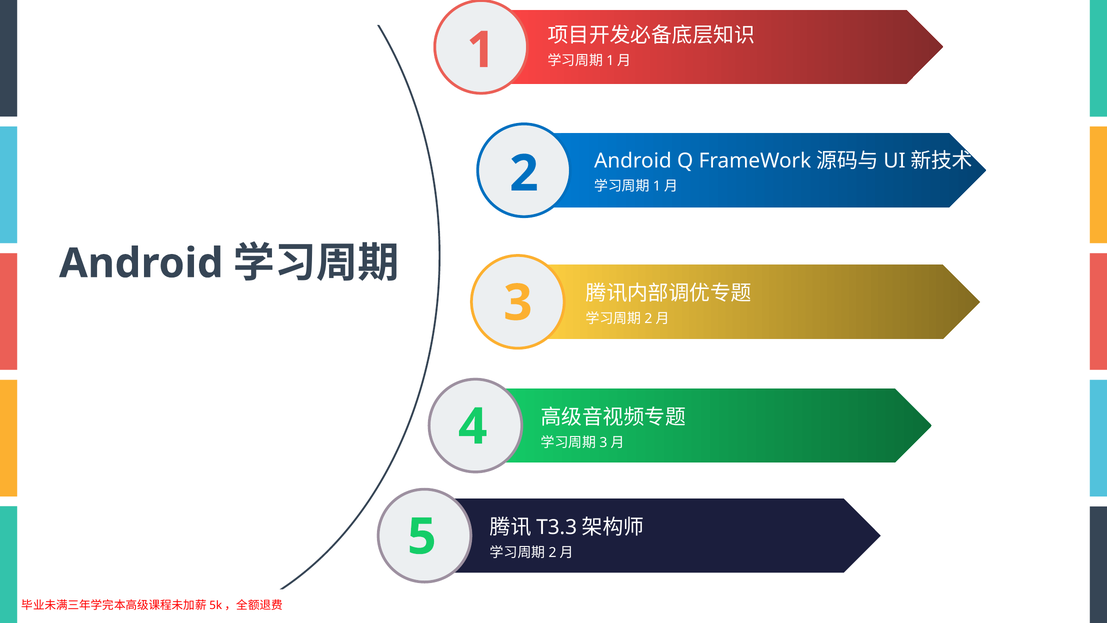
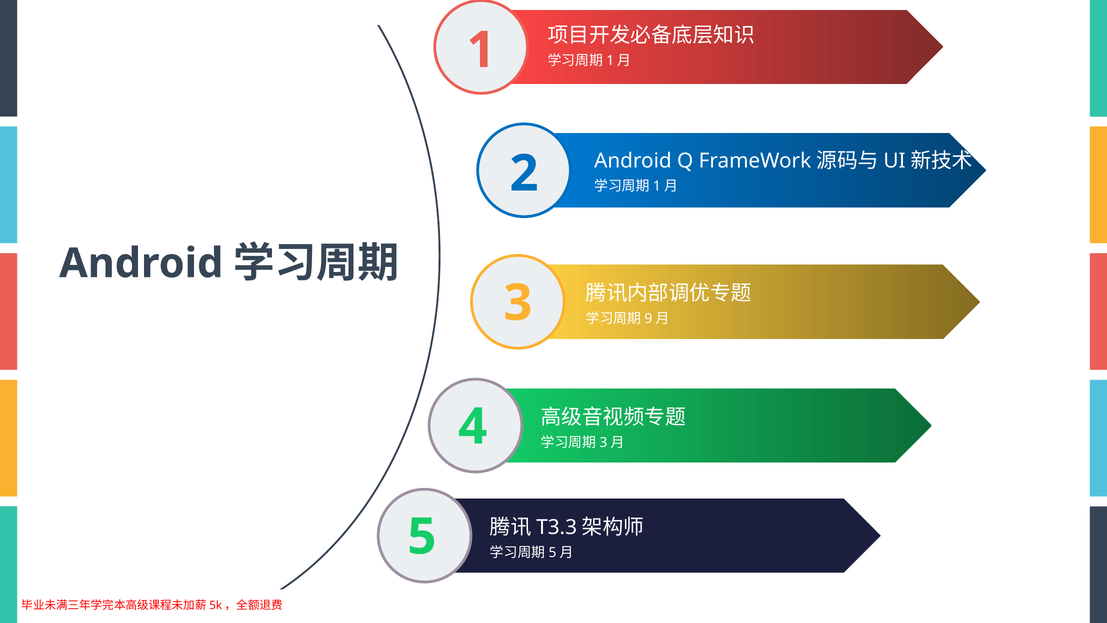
2: 2 -> 9 (648, 318)
2: 2 -> 5 (552, 552)
